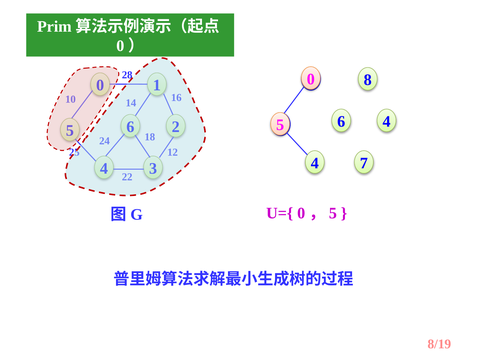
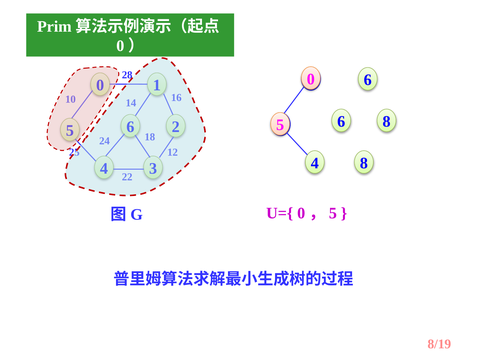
8: 8 -> 6 (368, 80)
6 4: 4 -> 8 (387, 122)
4 7: 7 -> 8 (364, 163)
